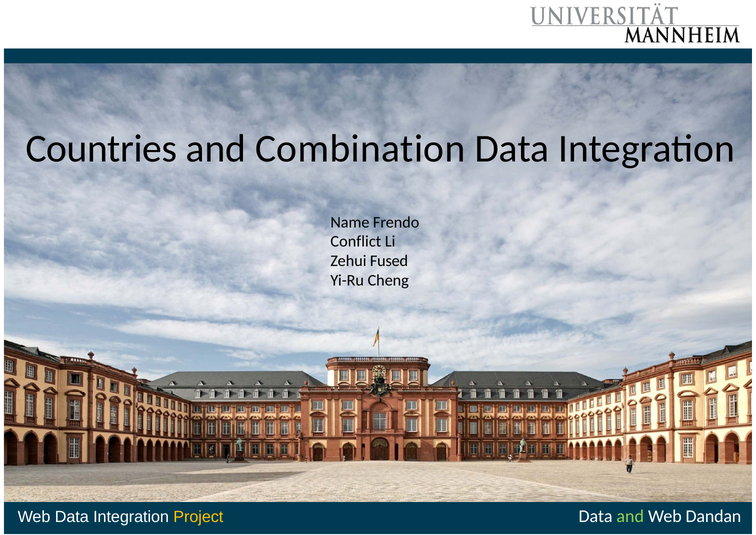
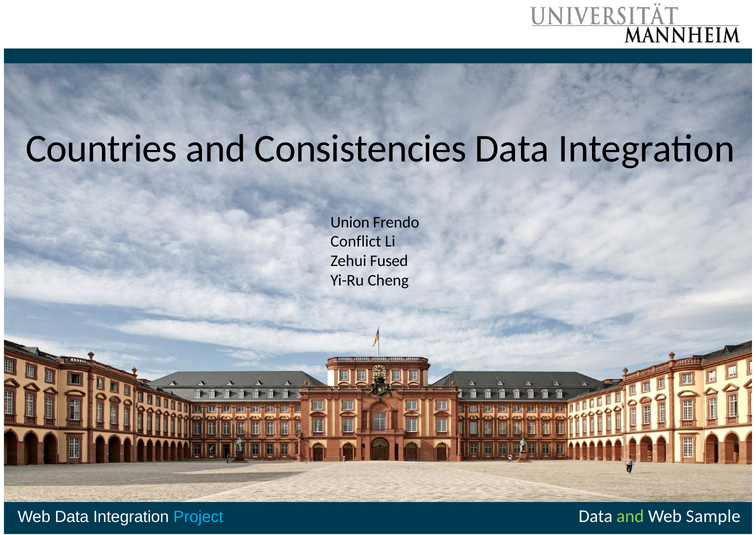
Combination: Combination -> Consistencies (361, 149)
Name: Name -> Union (350, 222)
Project colour: yellow -> light blue (198, 517)
Dandan: Dandan -> Sample (713, 517)
